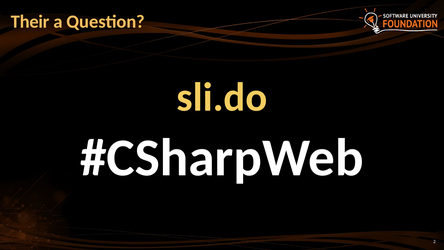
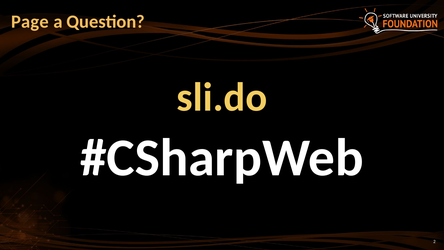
Their: Their -> Page (30, 22)
